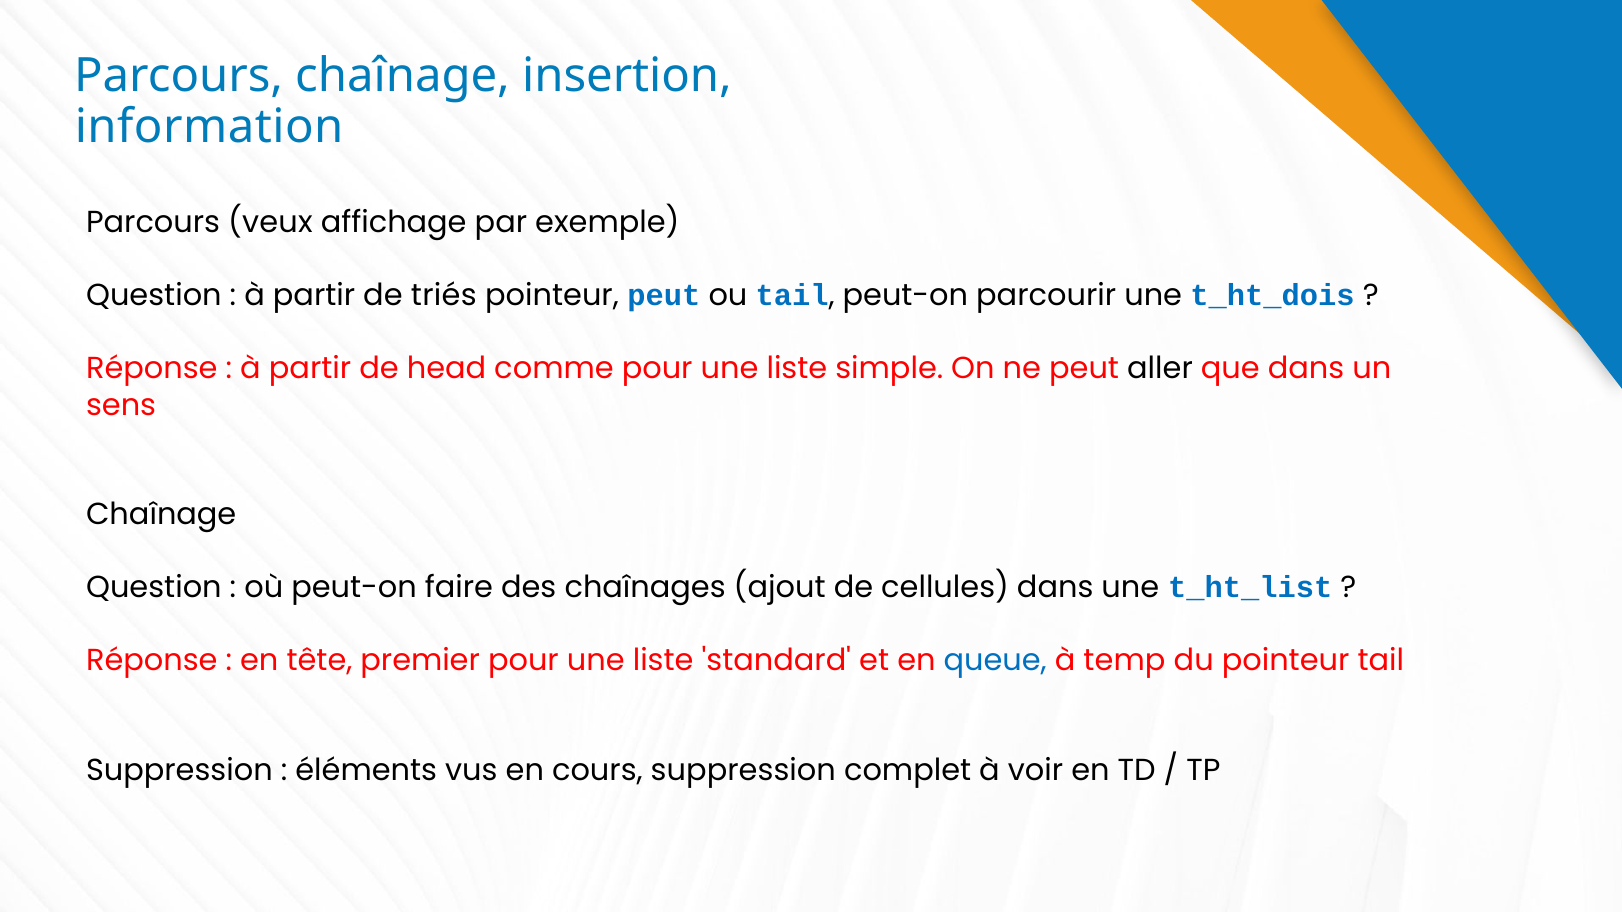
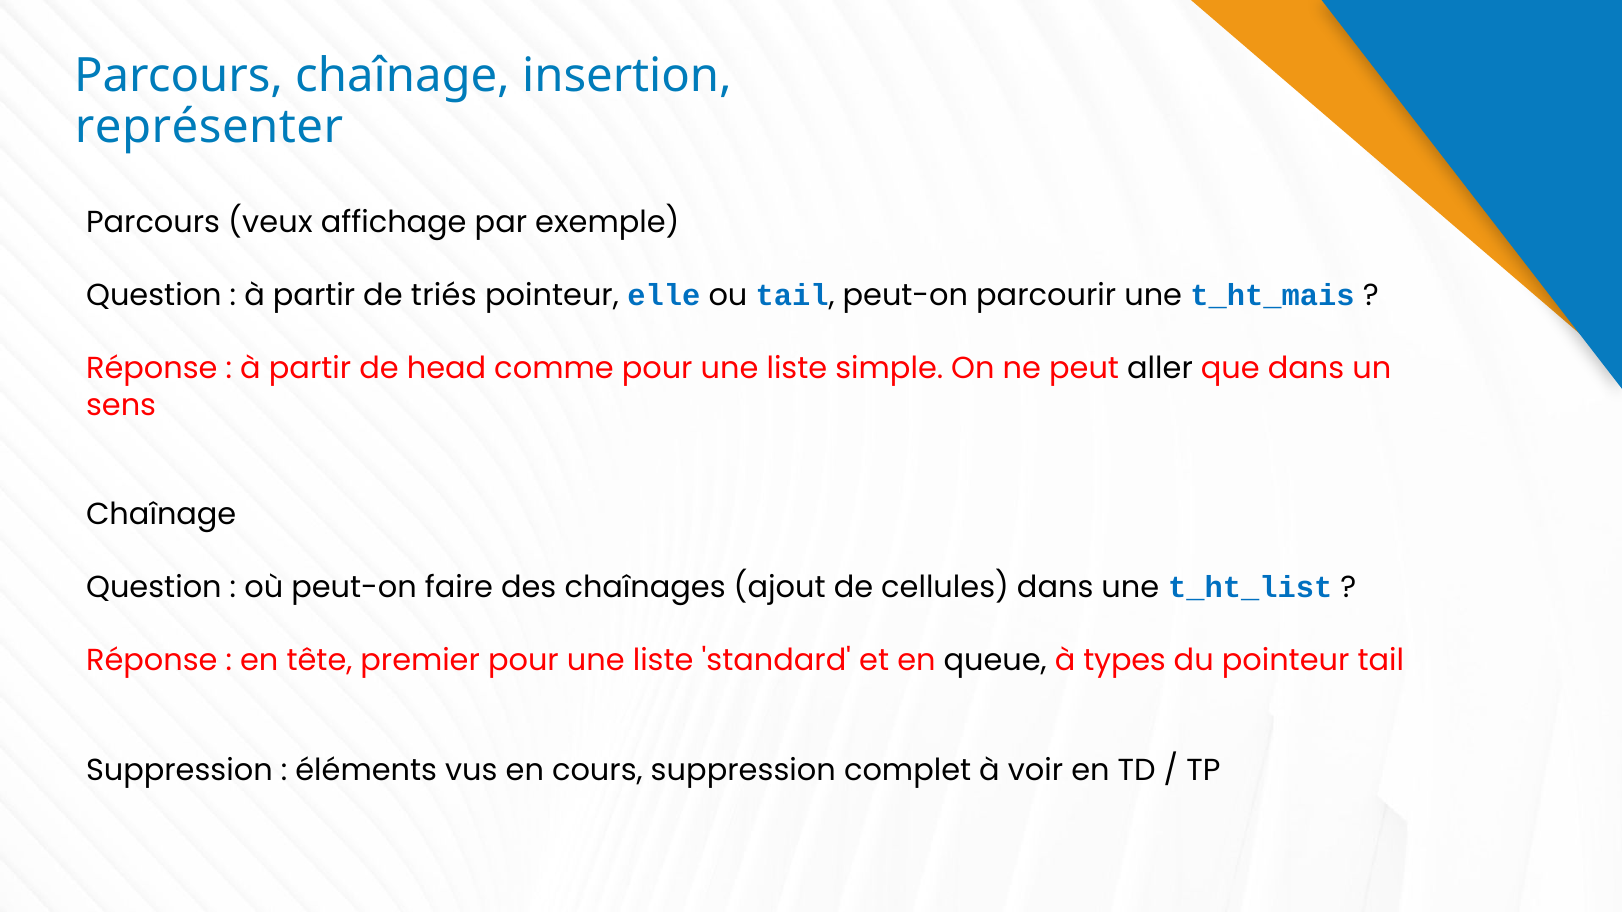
information: information -> représenter (209, 127)
pointeur peut: peut -> elle (664, 296)
t_ht_dois: t_ht_dois -> t_ht_mais (1273, 296)
queue colour: blue -> black (995, 661)
temp: temp -> types (1125, 661)
